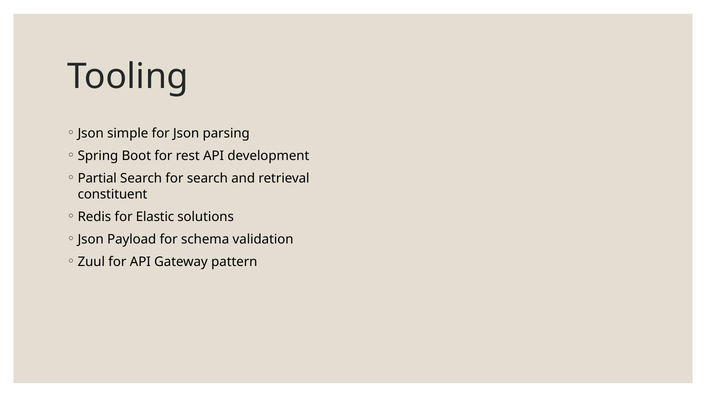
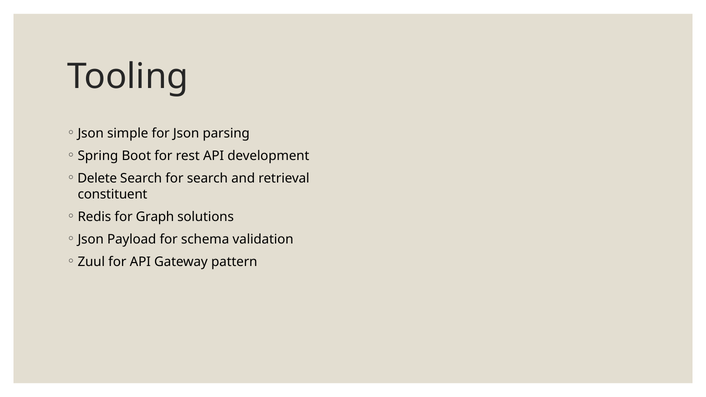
Partial: Partial -> Delete (97, 178)
Elastic: Elastic -> Graph (155, 217)
